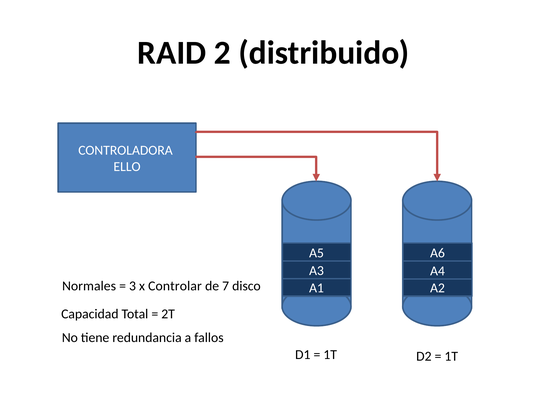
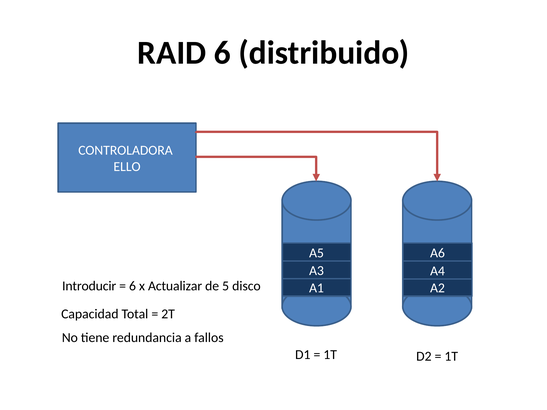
RAID 2: 2 -> 6 (222, 53)
Normales: Normales -> Introducir (89, 286)
3: 3 -> 6 (132, 286)
Controlar: Controlar -> Actualizar (175, 286)
7: 7 -> 5 (226, 286)
